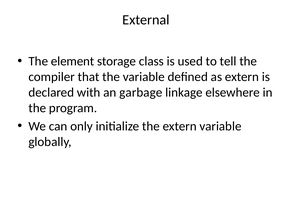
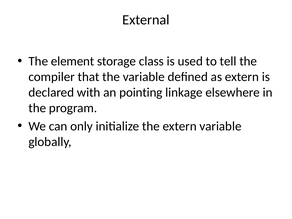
garbage: garbage -> pointing (141, 92)
